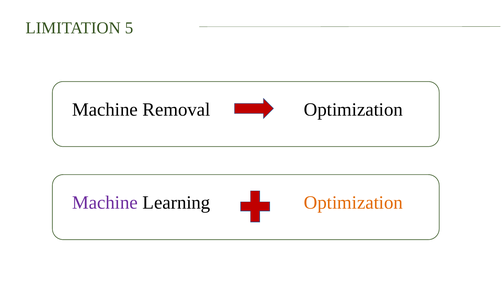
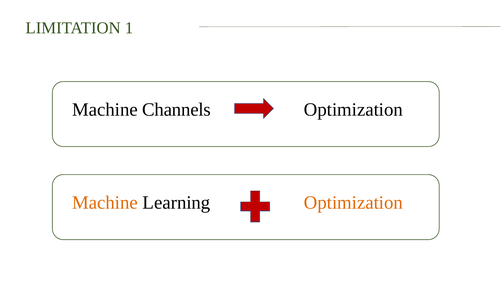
5: 5 -> 1 (129, 28)
Removal: Removal -> Channels (177, 110)
Machine colour: purple -> orange (105, 203)
